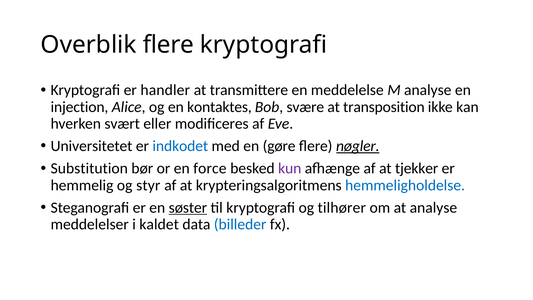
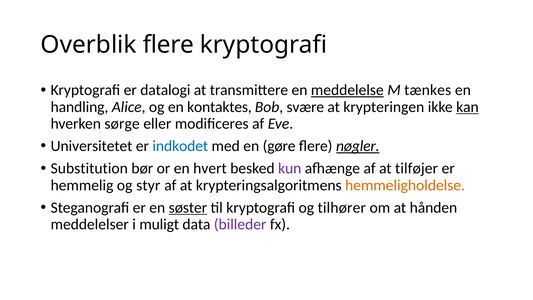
handler: handler -> datalogi (165, 90)
meddelelse underline: none -> present (347, 90)
M analyse: analyse -> tænkes (428, 90)
injection: injection -> handling (79, 107)
transposition: transposition -> krypteringen (384, 107)
kan underline: none -> present (467, 107)
svært: svært -> sørge (122, 124)
force: force -> hvert (210, 168)
tjekker: tjekker -> tilføjer (417, 168)
hemmeligholdelse colour: blue -> orange (405, 185)
at analyse: analyse -> hånden (433, 208)
kaldet: kaldet -> muligt (159, 224)
billeder colour: blue -> purple (240, 224)
